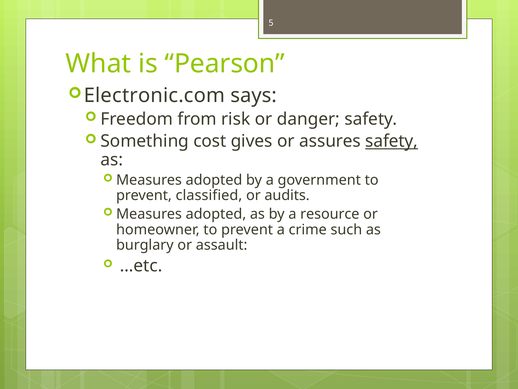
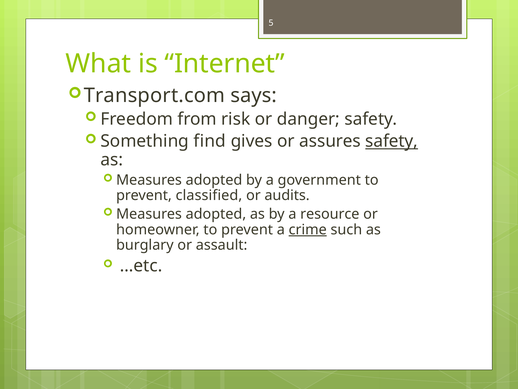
Pearson: Pearson -> Internet (225, 64)
Electronic.com: Electronic.com -> Transport.com (154, 95)
cost: cost -> find (210, 141)
crime underline: none -> present (308, 229)
